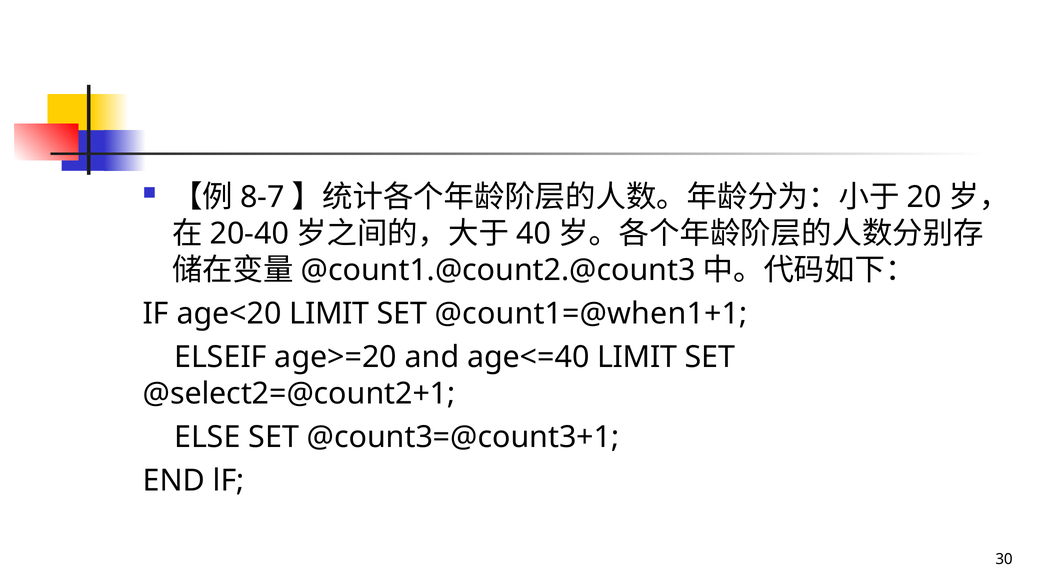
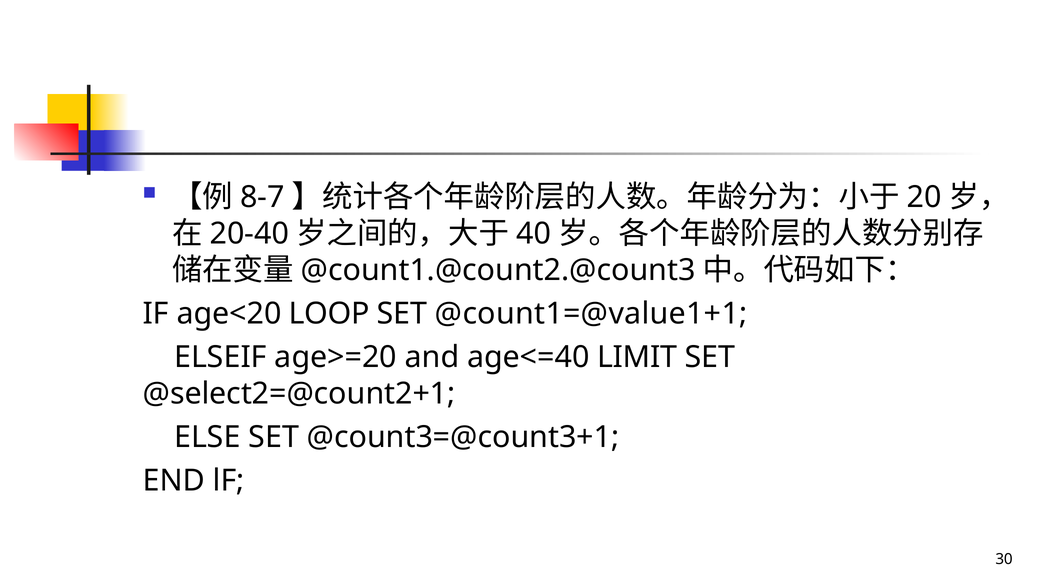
age<20 LIMIT: LIMIT -> LOOP (329, 313)
@count1=@when1+1: @count1=@when1+1 -> @count1=@value1+1 (591, 313)
